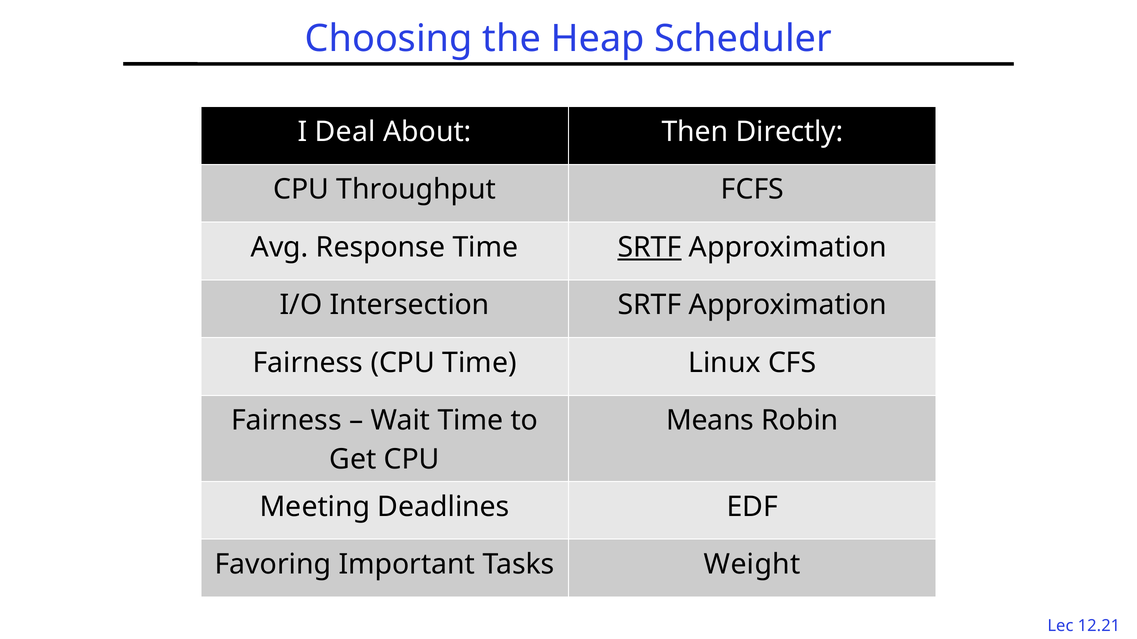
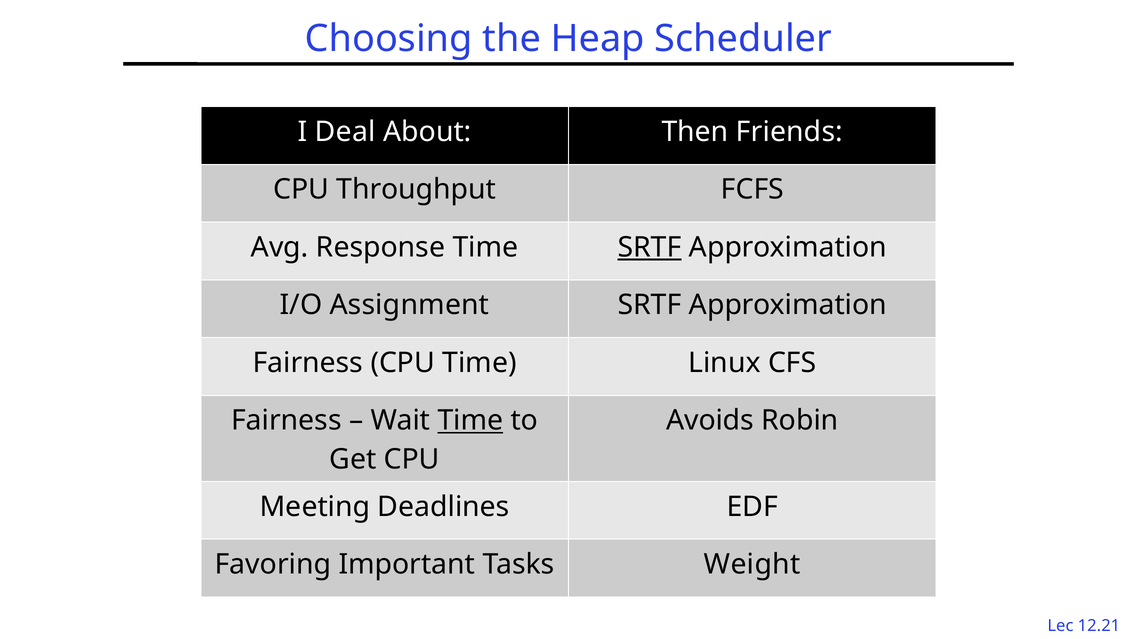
Directly: Directly -> Friends (789, 132)
Intersection: Intersection -> Assignment (409, 305)
Time underline: none -> present (470, 421)
Means: Means -> Avoids (710, 421)
